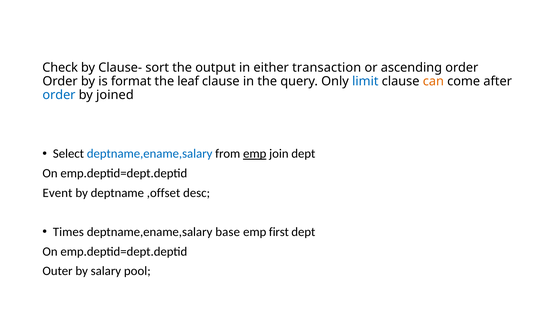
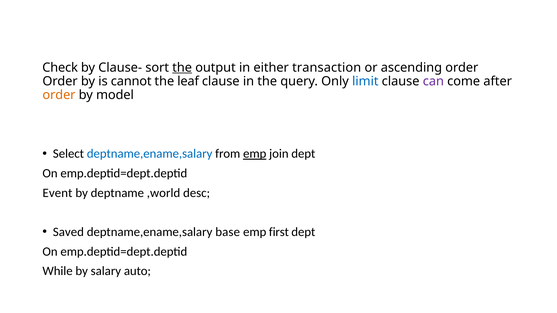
the underline: none -> present (182, 68)
format: format -> cannot (131, 81)
can colour: orange -> purple (433, 81)
order colour: blue -> orange (59, 95)
joined: joined -> model (115, 95)
,offset: ,offset -> ,world (164, 193)
Times: Times -> Saved (68, 232)
Outer: Outer -> While (58, 271)
pool: pool -> auto (137, 271)
